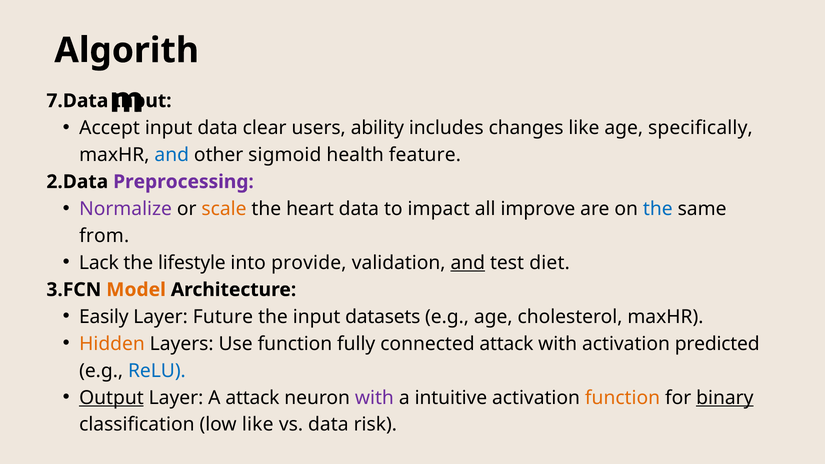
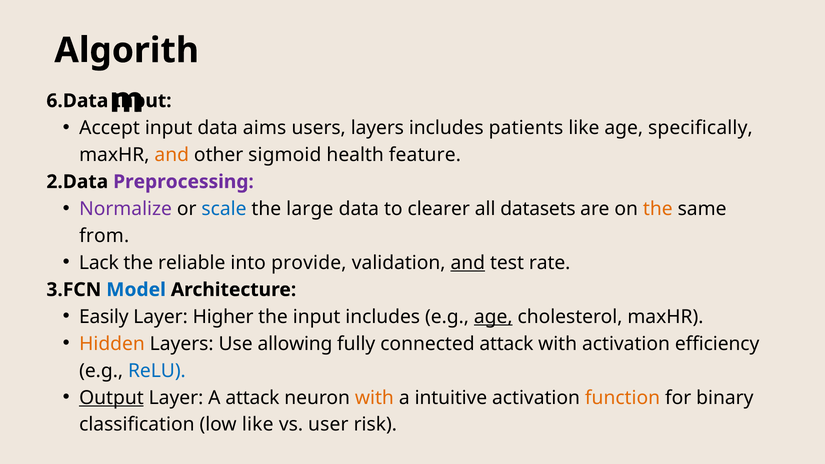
7.Data: 7.Data -> 6.Data (77, 101)
clear: clear -> aims (265, 128)
users ability: ability -> layers (377, 128)
changes: changes -> patients (526, 128)
and colour: blue -> orange (172, 155)
scale colour: orange -> blue (224, 209)
heart: heart -> large (310, 209)
impact: impact -> clearer (439, 209)
improve: improve -> datasets (538, 209)
the colour: blue -> orange (658, 209)
lifestyle: lifestyle -> reliable (192, 263)
diet: diet -> rate (550, 263)
Model colour: orange -> blue (136, 290)
Future: Future -> Higher (223, 317)
input datasets: datasets -> includes (383, 317)
age underline: none -> present (493, 317)
Use function: function -> allowing (295, 344)
predicted: predicted -> efficiency (717, 344)
with colour: purple -> orange (374, 398)
binary underline: present -> none (725, 398)
vs data: data -> user (328, 425)
